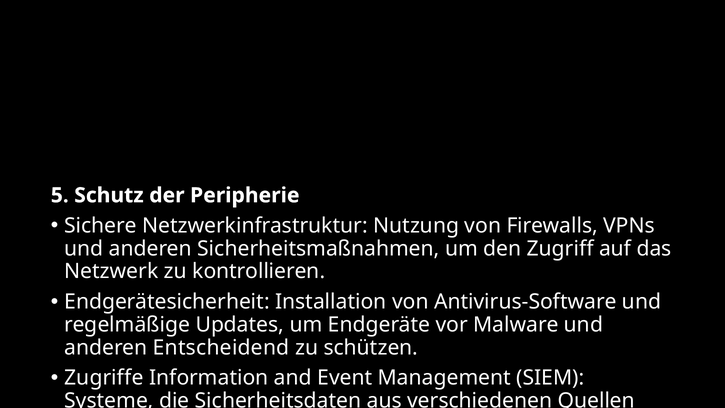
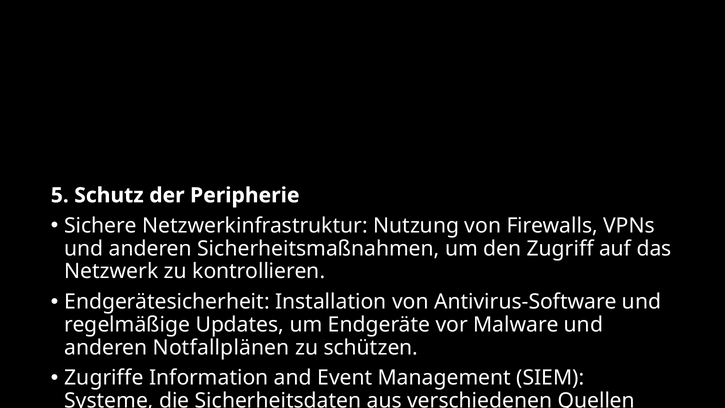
Entscheidend: Entscheidend -> Notfallplänen (221, 347)
